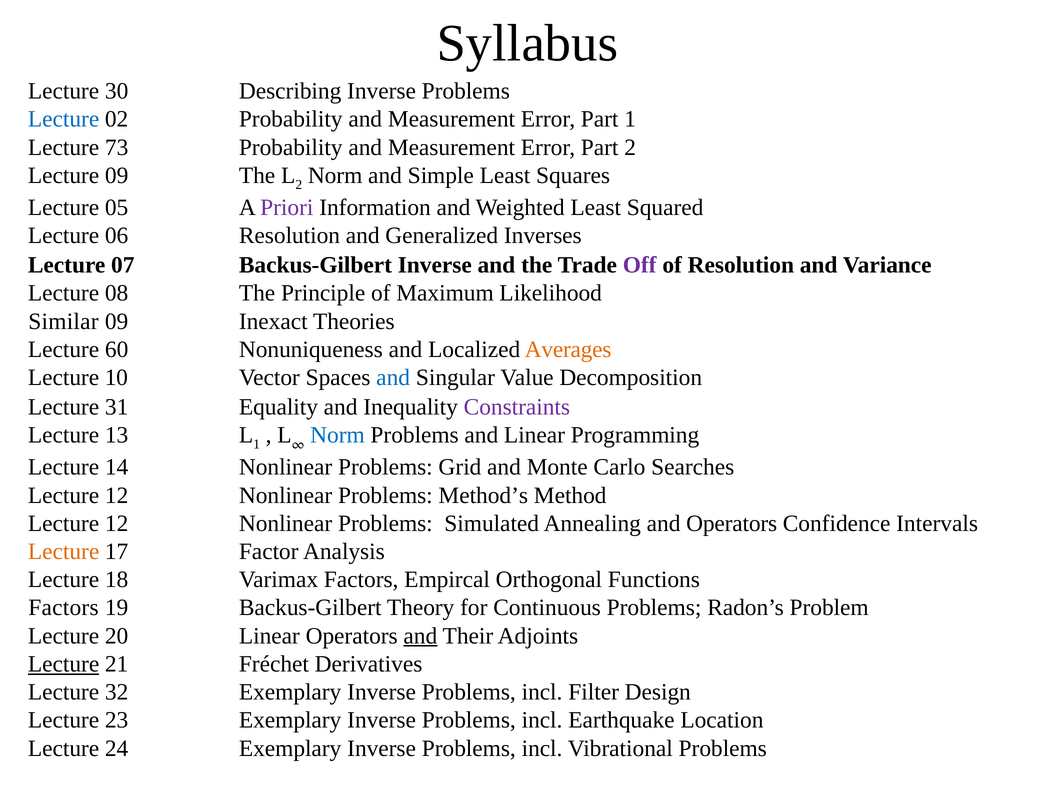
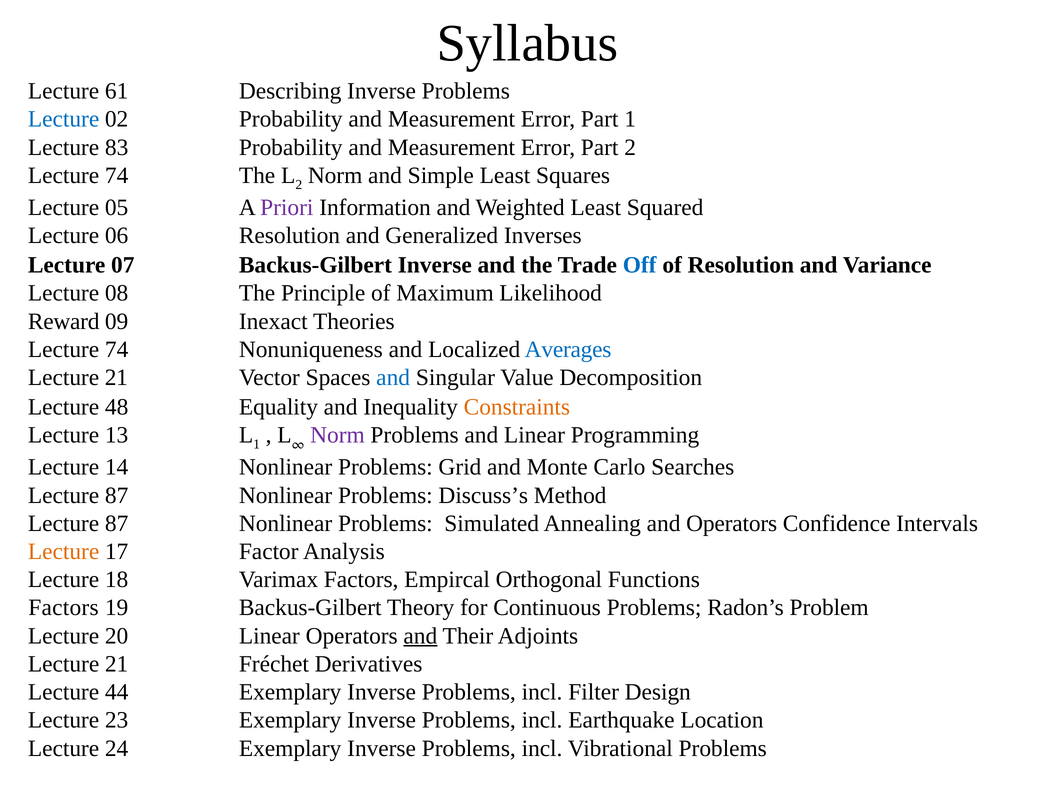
30: 30 -> 61 (117, 91)
73: 73 -> 83 (117, 147)
09: 09 -> 74 (117, 176)
Off colour: purple -> blue (640, 265)
Similar: Similar -> Reward (64, 321)
60: 60 -> 74 (117, 350)
Averages colour: orange -> blue (568, 350)
10: 10 -> 21 (116, 378)
31: 31 -> 48 (117, 407)
Constraints colour: purple -> orange (517, 407)
Norm colour: blue -> purple (337, 435)
12: 12 -> 87 (117, 495)
Method’s: Method’s -> Discuss’s (483, 495)
12: 12 -> 87 (117, 524)
Lecture underline: present -> none (64, 664)
32: 32 -> 44 (117, 692)
